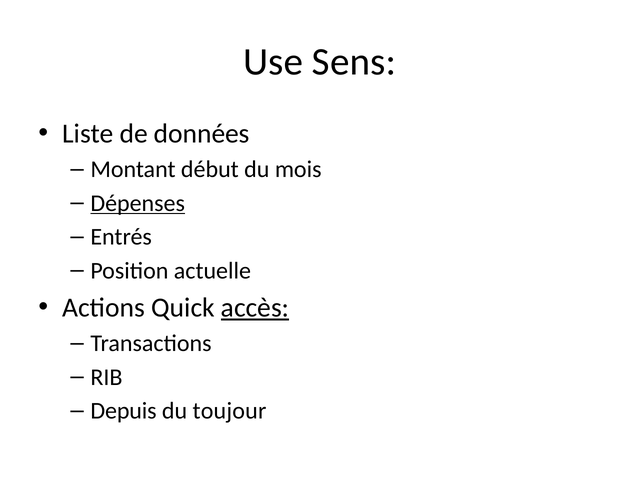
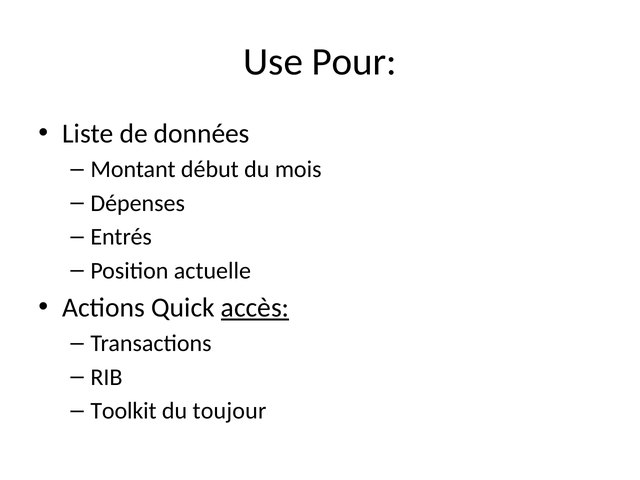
Sens: Sens -> Pour (354, 62)
Dépenses underline: present -> none (138, 203)
Depuis: Depuis -> Toolkit (124, 411)
